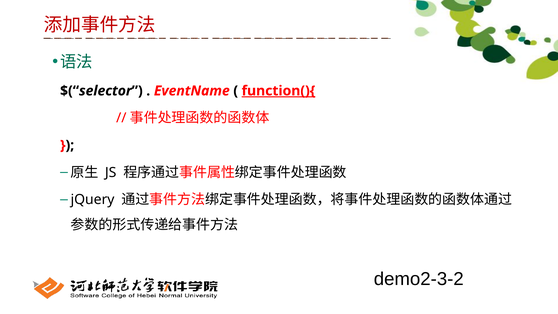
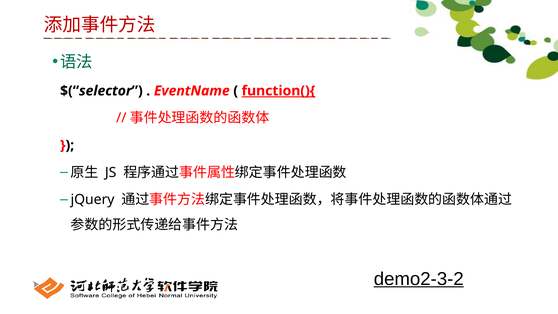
demo2-3-2 underline: none -> present (419, 279)
